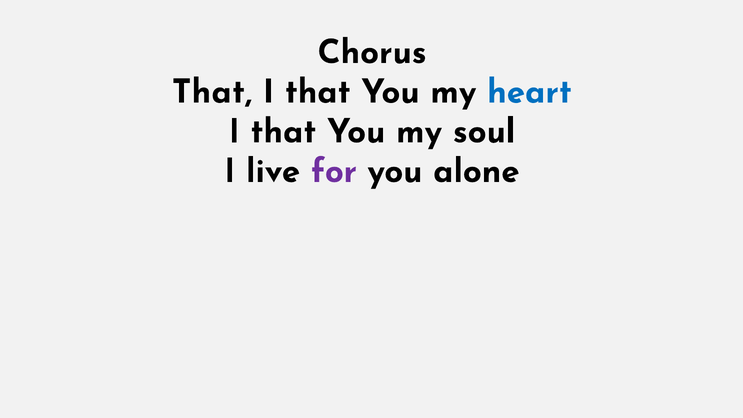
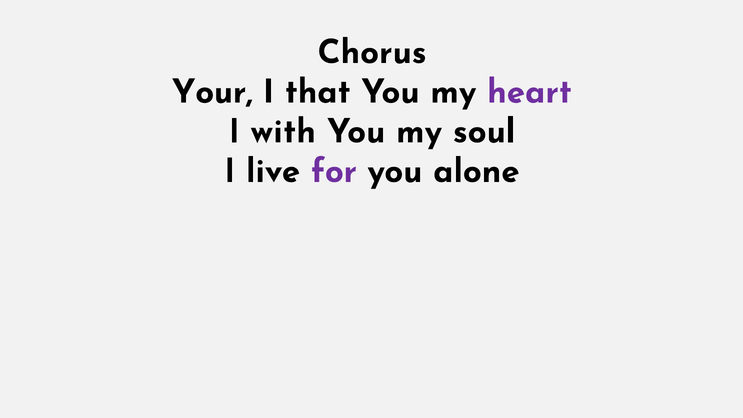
That: That -> Your (212, 92)
heart colour: blue -> purple (530, 92)
that: that -> with (283, 131)
